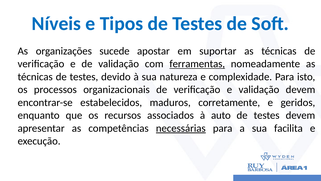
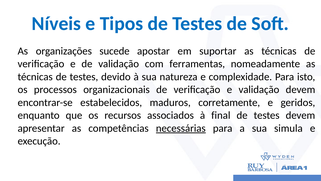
ferramentas underline: present -> none (197, 64)
auto: auto -> final (221, 115)
facilita: facilita -> simula (288, 128)
